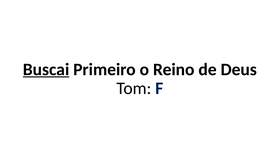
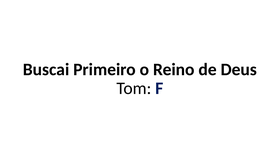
Buscai underline: present -> none (46, 69)
